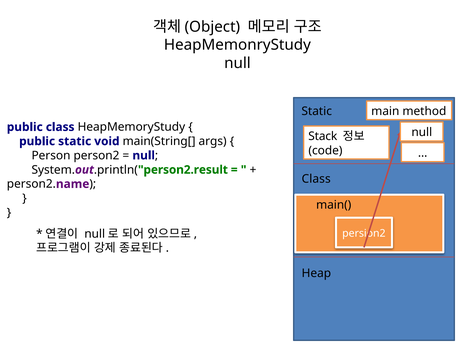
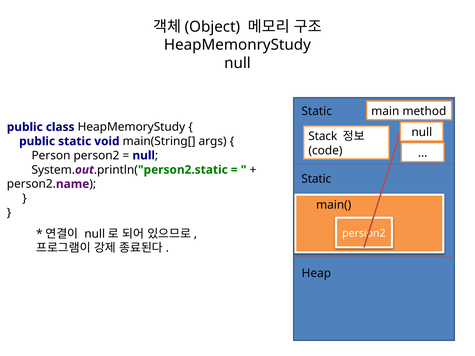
person2.result: person2.result -> person2.static (183, 170)
Class: Class -> Static (316, 179)
